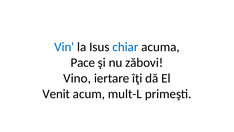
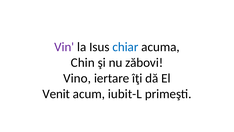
Vin colour: blue -> purple (64, 47)
Pace: Pace -> Chin (83, 62)
mult-L: mult-L -> iubit-L (125, 94)
